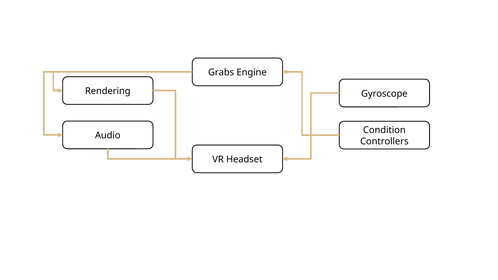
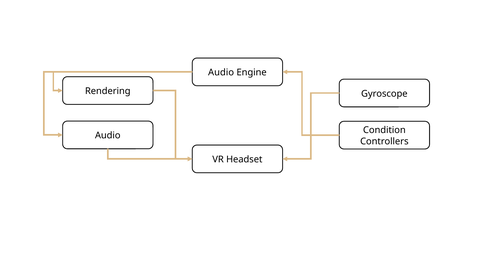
Grabs: Grabs -> Audio (221, 73)
